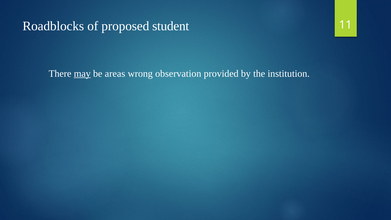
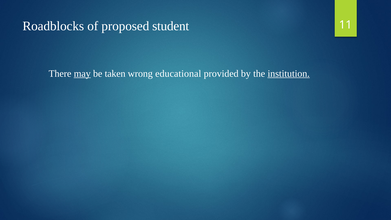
areas: areas -> taken (115, 74)
observation: observation -> educational (178, 74)
institution underline: none -> present (289, 74)
